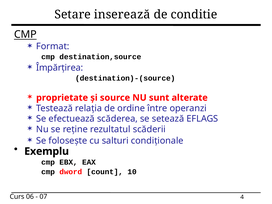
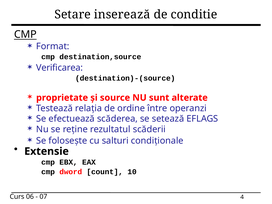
Împărțirea: Împărțirea -> Verificarea (60, 68)
Exemplu: Exemplu -> Extensie (47, 151)
